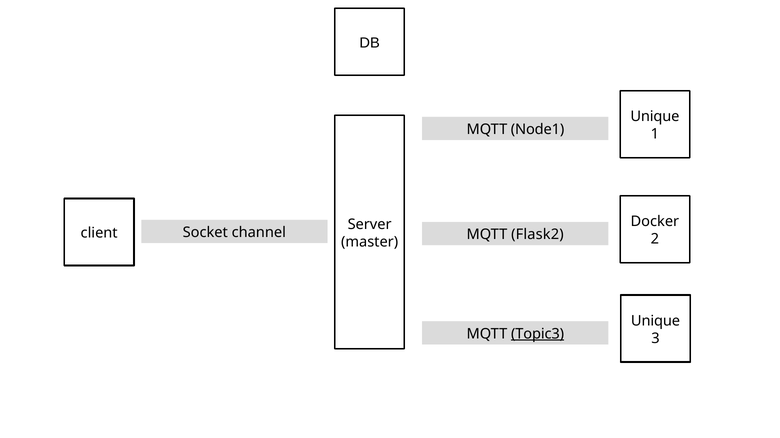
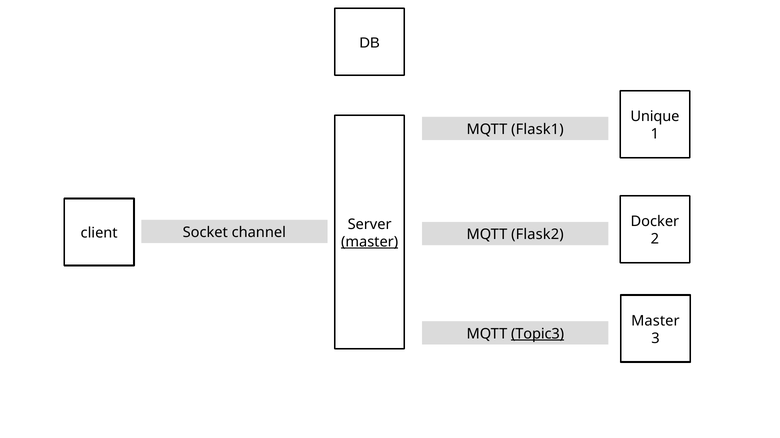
Node1: Node1 -> Flask1 (537, 130)
master underline: none -> present (370, 242)
Unique: Unique -> Master (655, 321)
